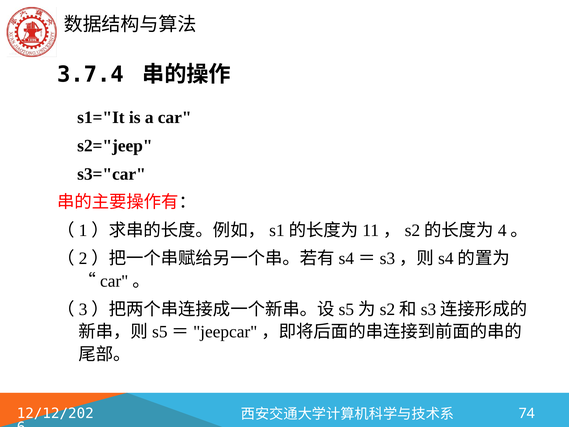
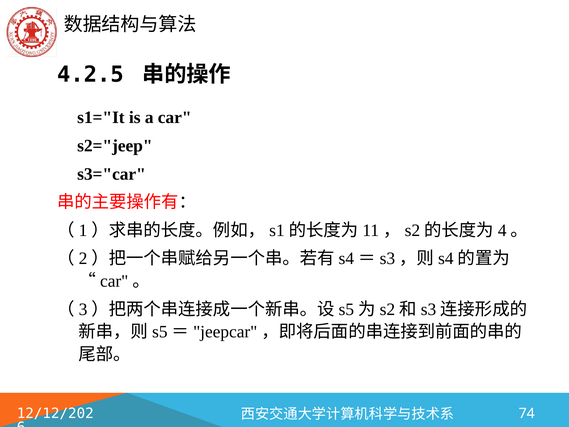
3.7.4: 3.7.4 -> 4.2.5 (90, 74)
